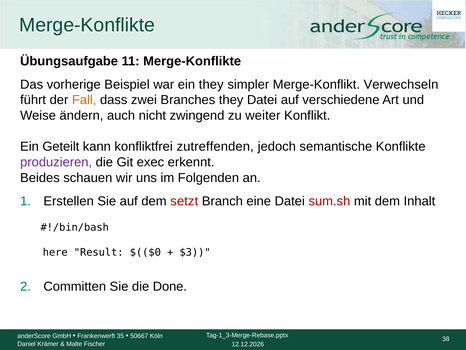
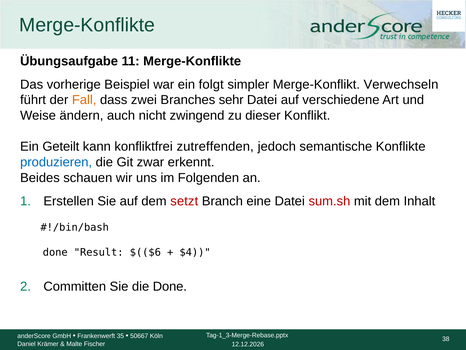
ein they: they -> folgt (211, 84)
Branches they: they -> sehr (231, 100)
weiter: weiter -> dieser (263, 115)
produzieren colour: purple -> blue (56, 162)
exec: exec -> zwar (150, 162)
here: here -> done (55, 252)
$(($0: $(($0 -> $(($6 (145, 252)
$3: $3 -> $4 (195, 252)
